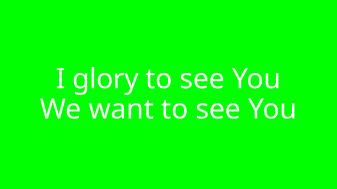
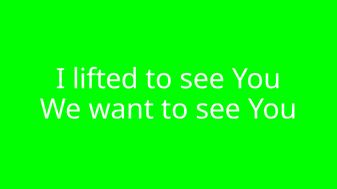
glory: glory -> lifted (105, 79)
